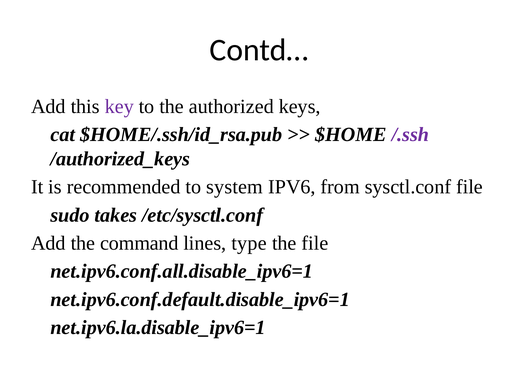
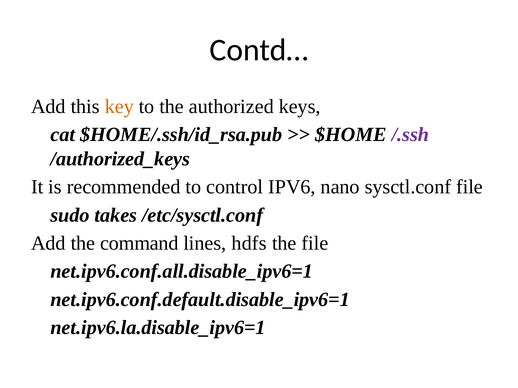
key colour: purple -> orange (119, 107)
system: system -> control (235, 187)
from: from -> nano (340, 187)
type: type -> hdfs (249, 243)
